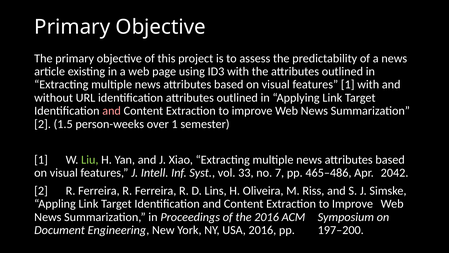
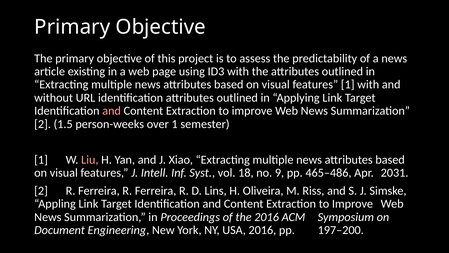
Liu colour: light green -> pink (90, 159)
33: 33 -> 18 (246, 173)
7: 7 -> 9 (280, 173)
2042: 2042 -> 2031 (395, 173)
